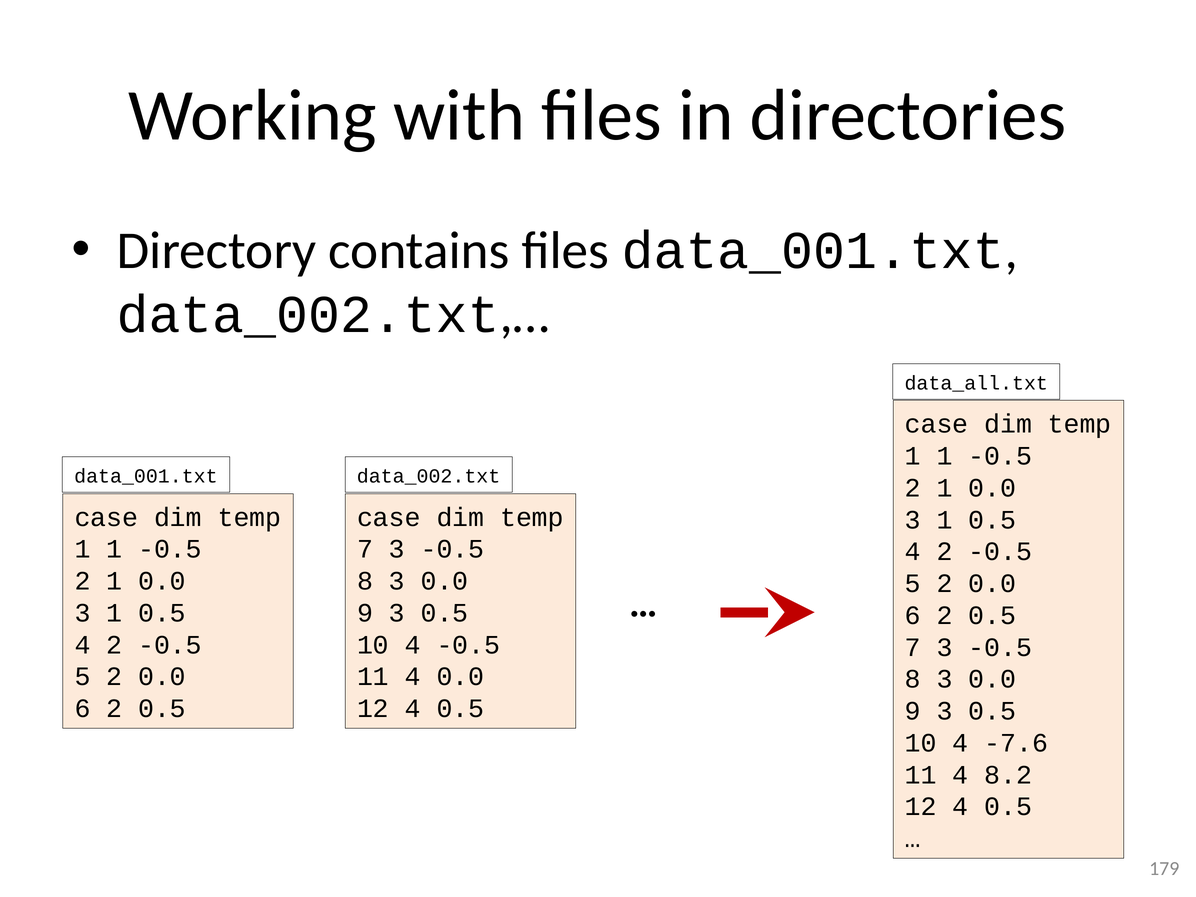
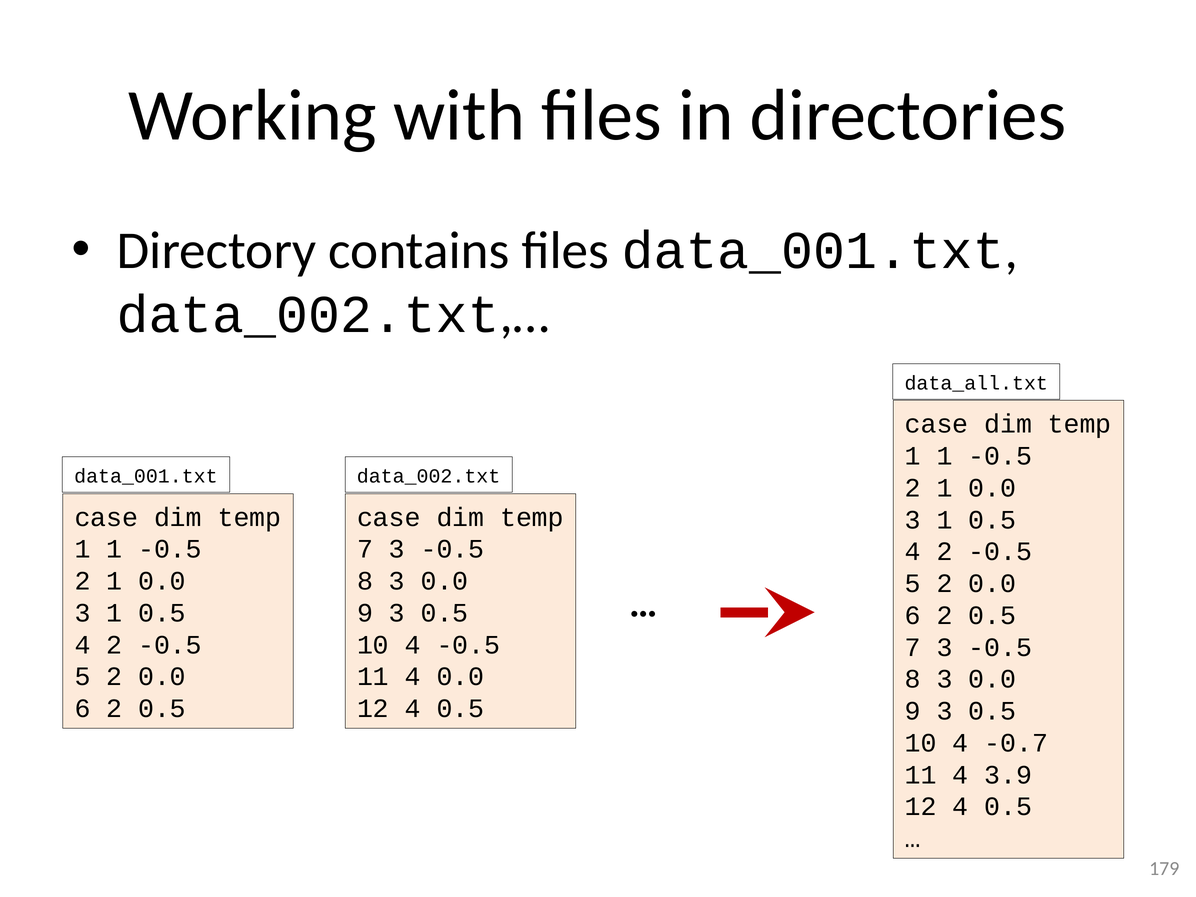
-7.6: -7.6 -> -0.7 (1016, 743)
8.2: 8.2 -> 3.9 (1008, 775)
